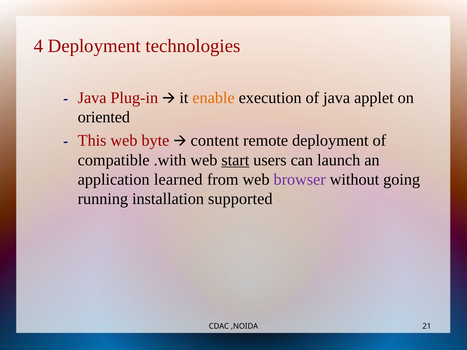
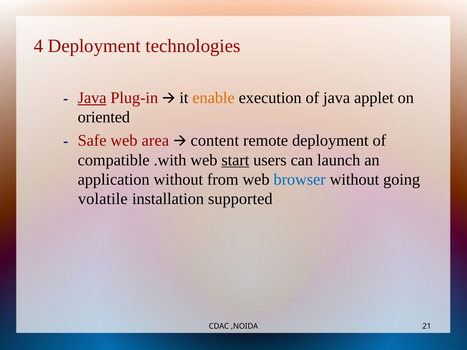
Java underline: none -> present (92, 98)
This: This -> Safe (92, 141)
byte: byte -> area (155, 141)
application learned: learned -> without (178, 180)
browser colour: purple -> blue (300, 180)
running: running -> volatile (103, 199)
